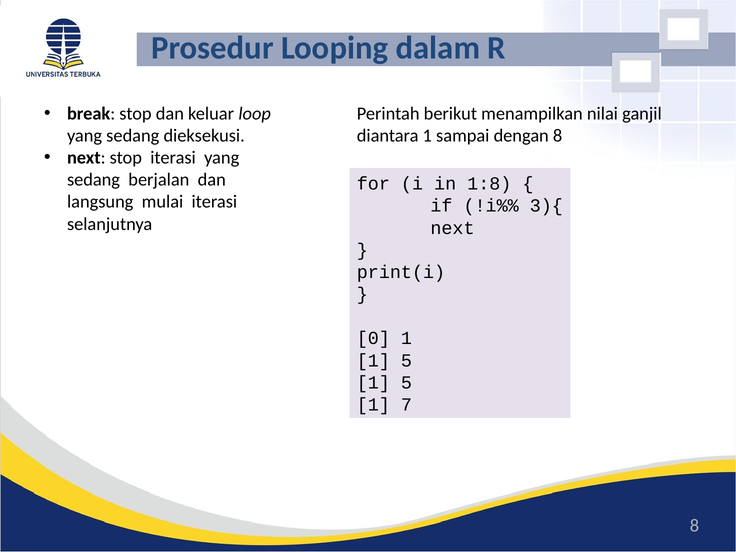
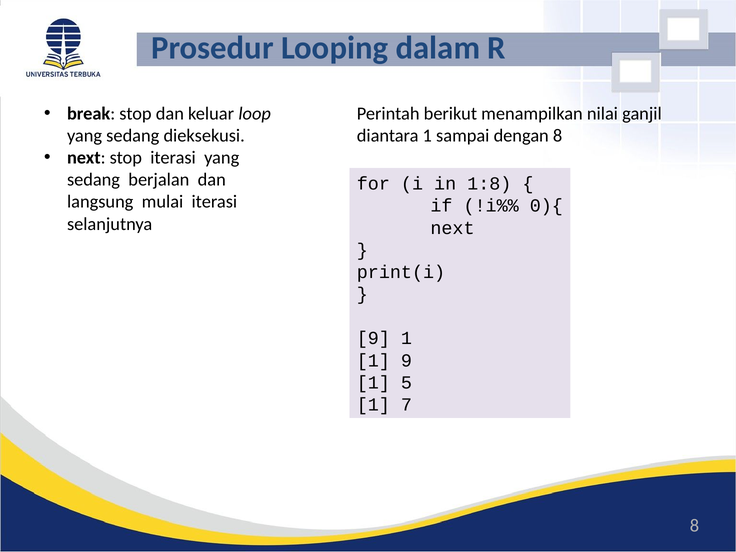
3){: 3){ -> 0){ (546, 206)
0: 0 -> 9 (373, 338)
5: 5 -> 9 (406, 360)
